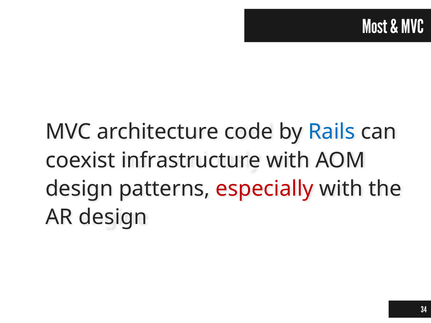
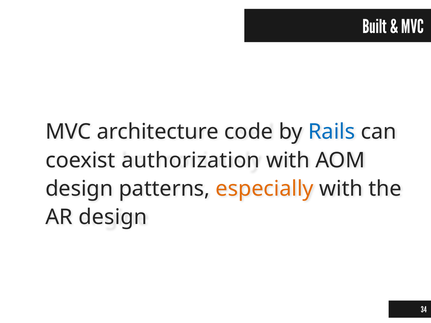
Most: Most -> Built (375, 27)
infrastructure: infrastructure -> authorization (191, 160)
especially colour: red -> orange (265, 189)
